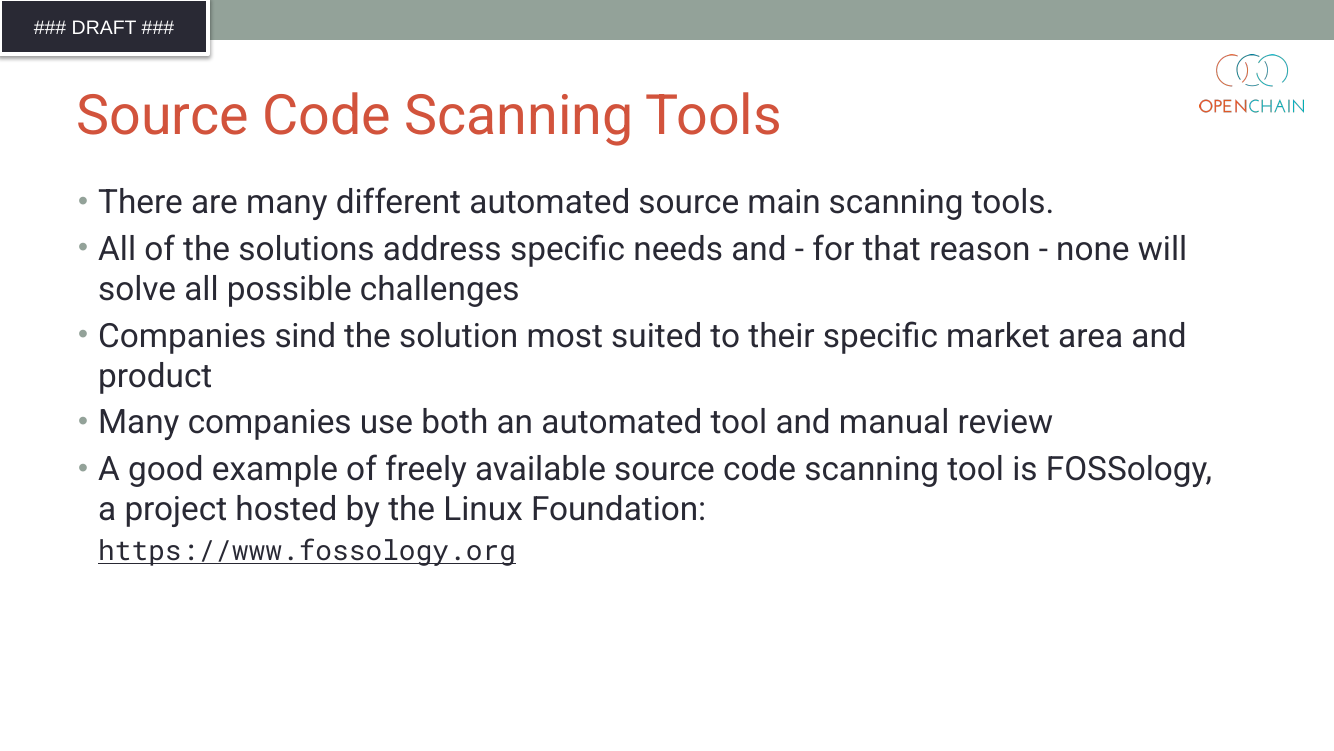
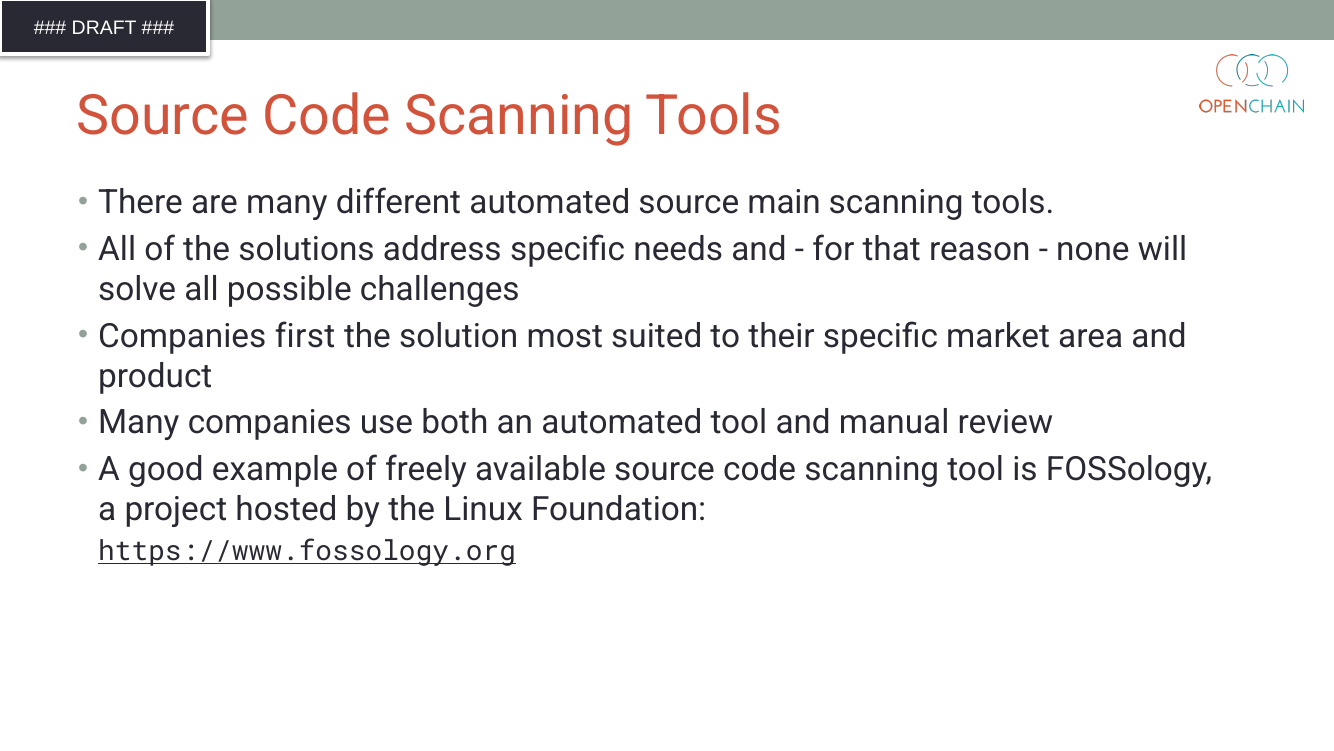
sind: sind -> first (305, 336)
